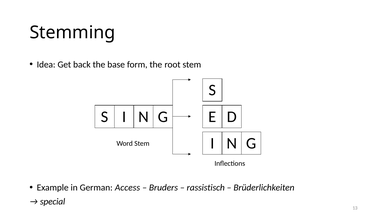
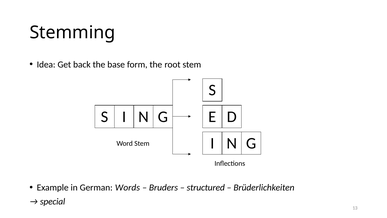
Access: Access -> Words (128, 187)
rassistisch: rassistisch -> structured (206, 187)
